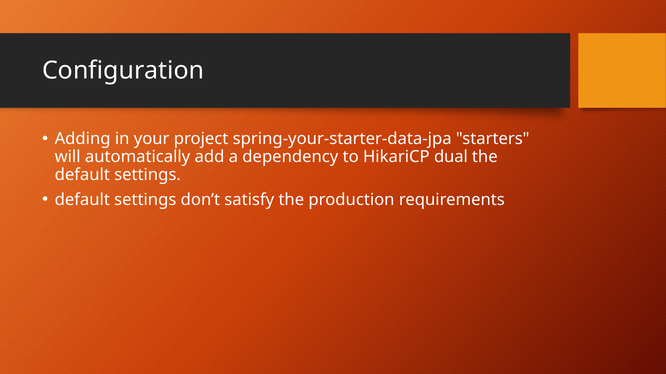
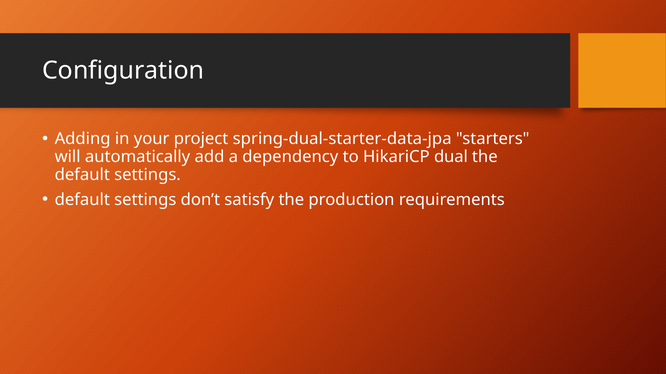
spring-your-starter-data-jpa: spring-your-starter-data-jpa -> spring-dual-starter-data-jpa (342, 139)
